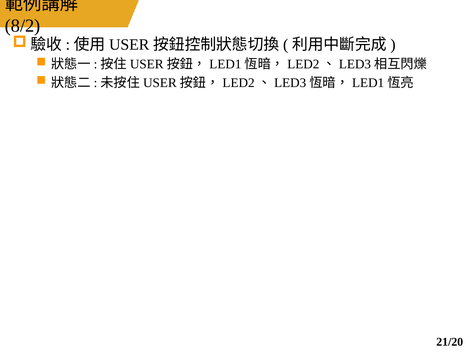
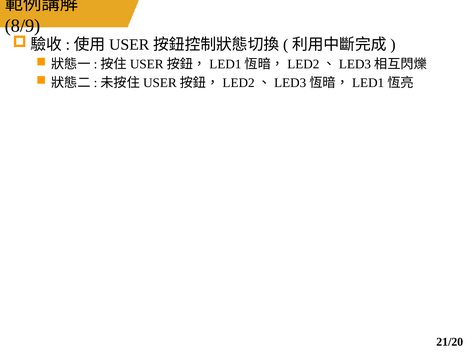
8/2: 8/2 -> 8/9 (23, 26)
